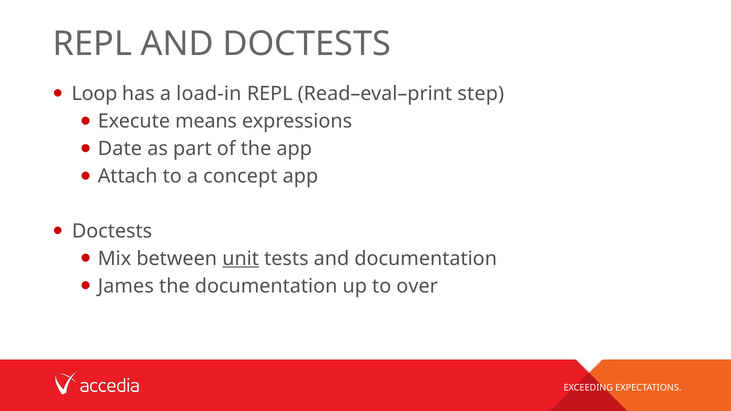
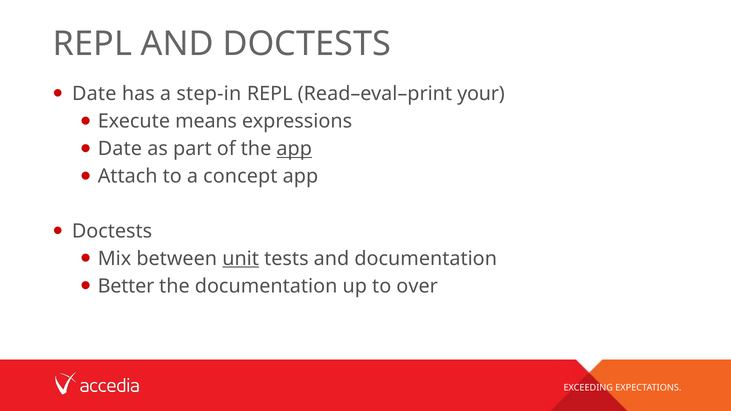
Loop: Loop -> Date (94, 94)
load-in: load-in -> step-in (209, 94)
step: step -> your (481, 94)
app underline: none -> present (294, 149)
James: James -> Better (126, 286)
